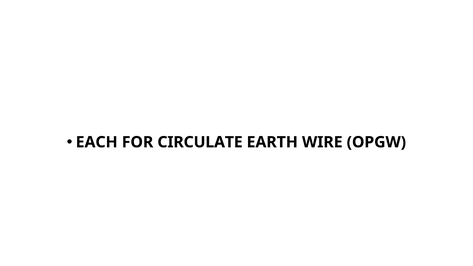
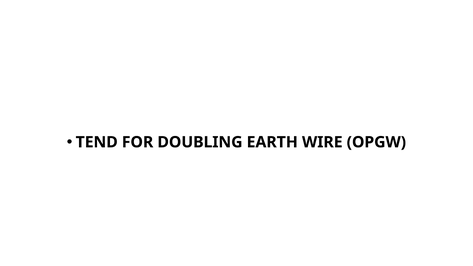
EACH: EACH -> TEND (97, 142)
CIRCULATE: CIRCULATE -> DOUBLING (200, 142)
